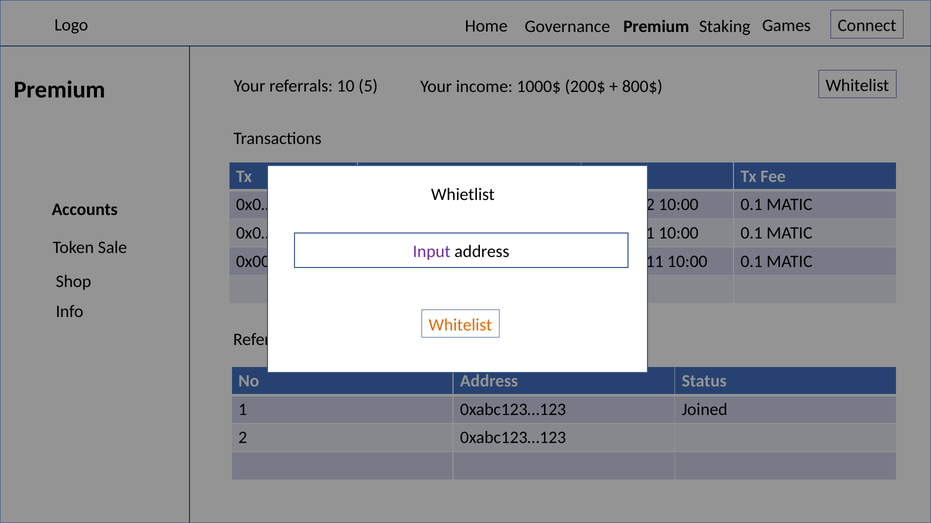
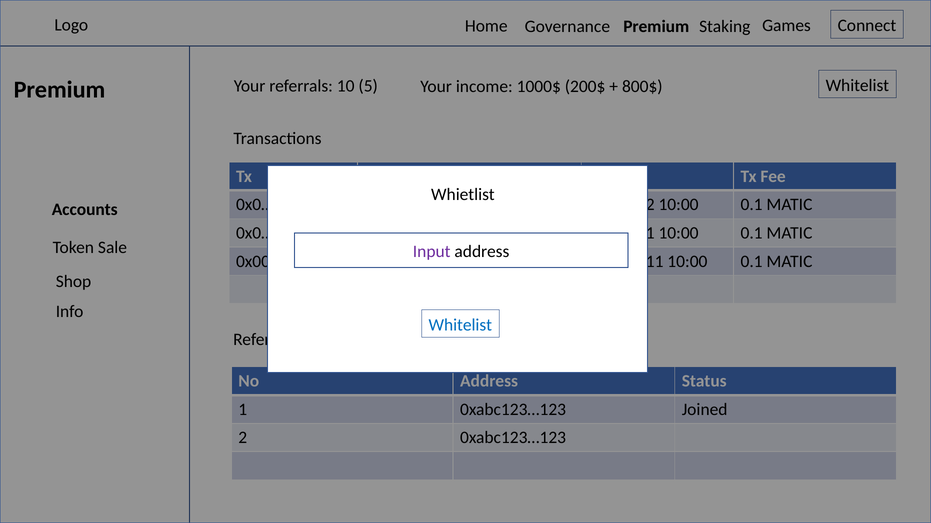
Whitelist colour: orange -> blue (460, 325)
